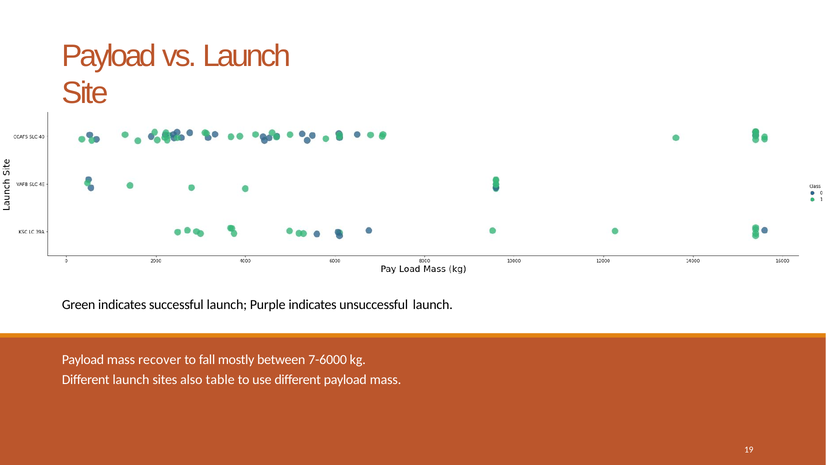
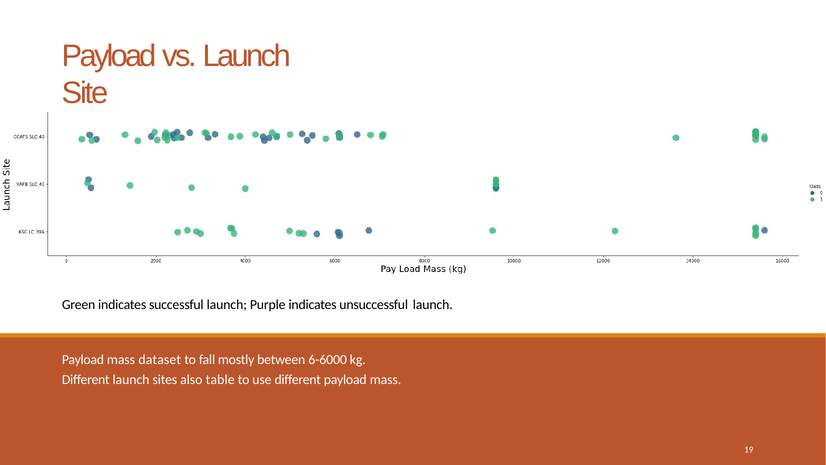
recover: recover -> dataset (160, 359)
7-6000: 7-6000 -> 6-6000 (328, 359)
